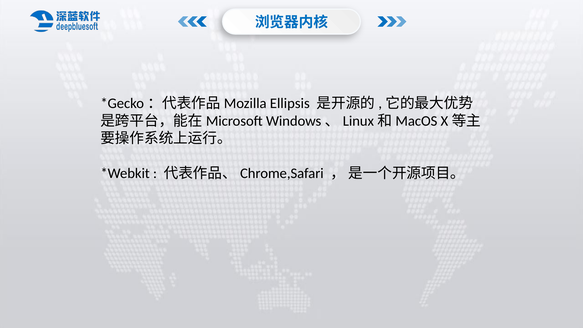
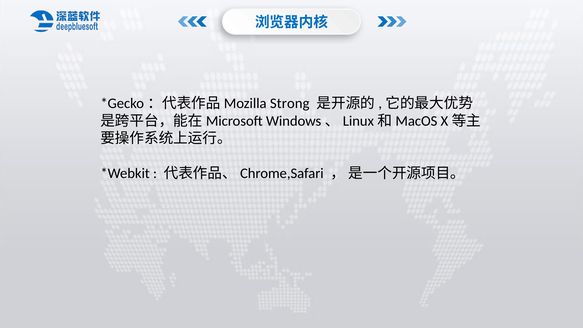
Ellipsis: Ellipsis -> Strong (290, 103)
